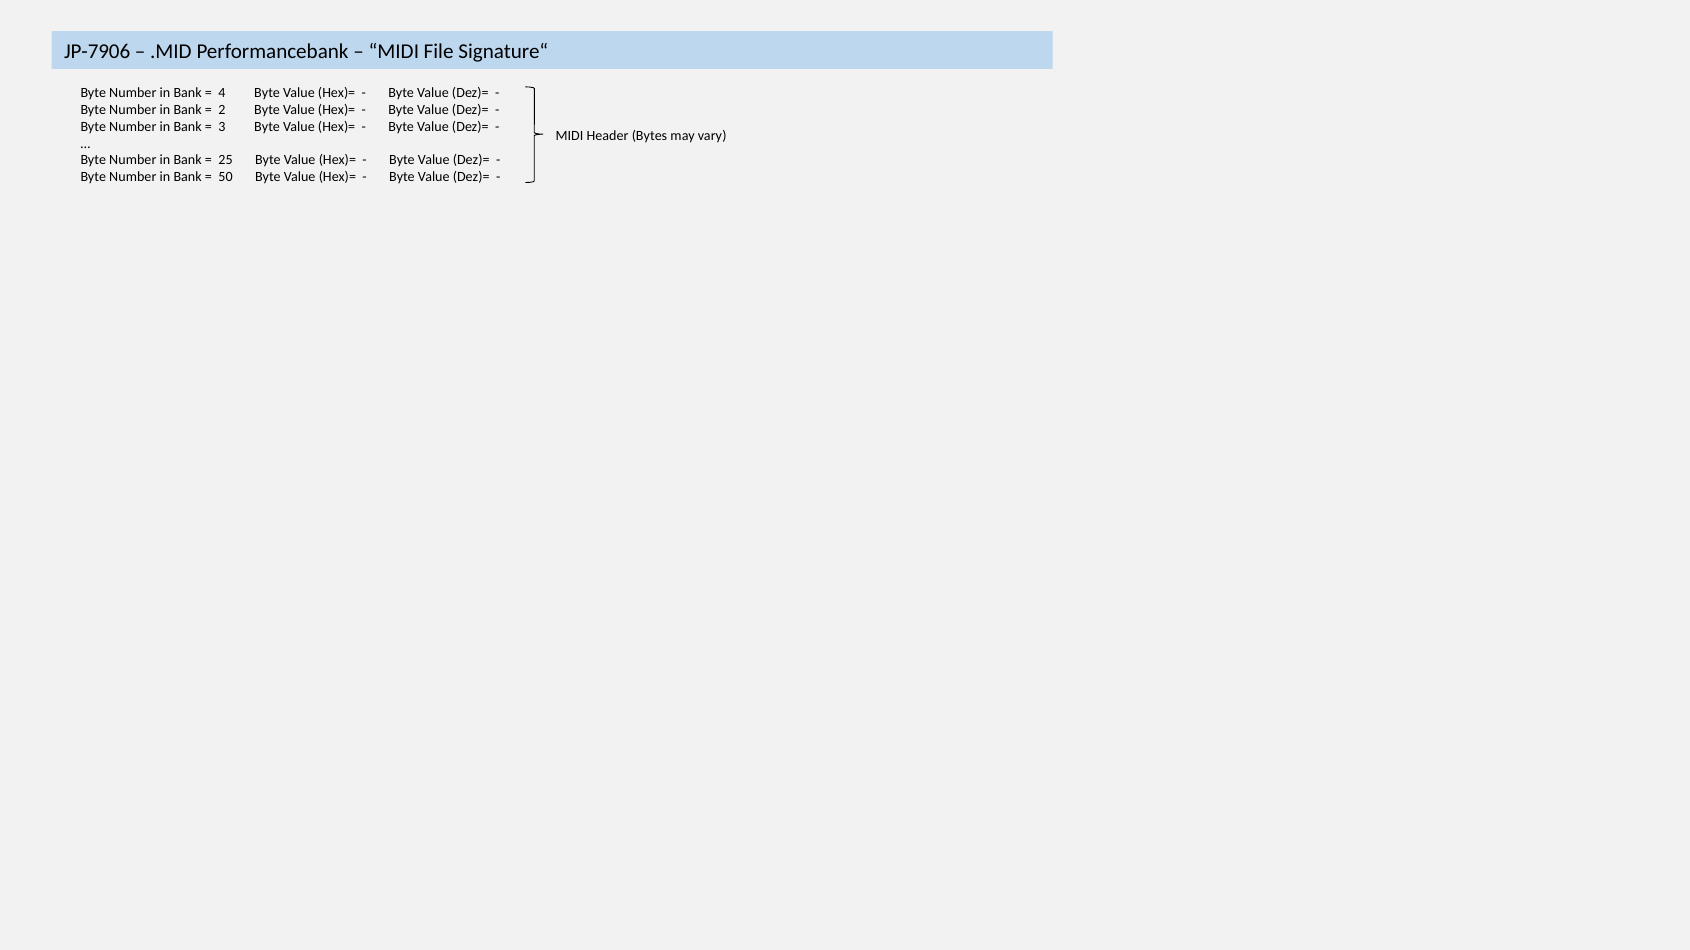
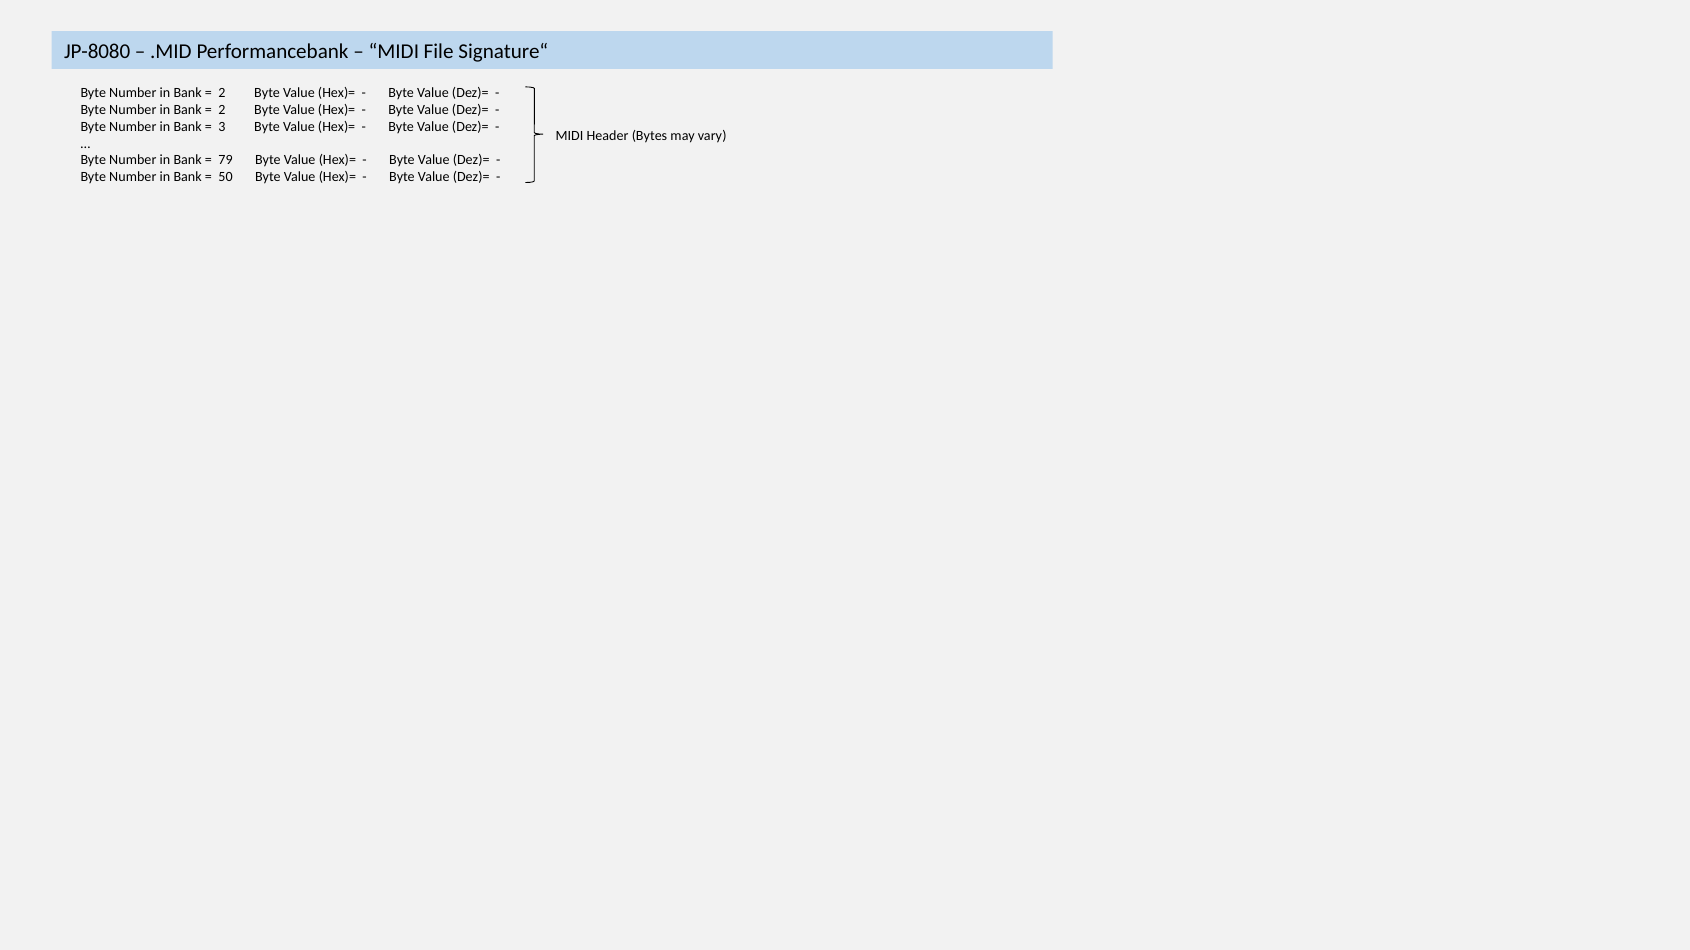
JP-7906: JP-7906 -> JP-8080 (97, 51)
4: 4 -> 2 (222, 93)
25: 25 -> 79 (226, 160)
